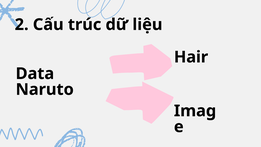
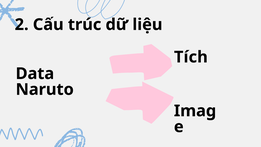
Hair: Hair -> Tích (191, 57)
